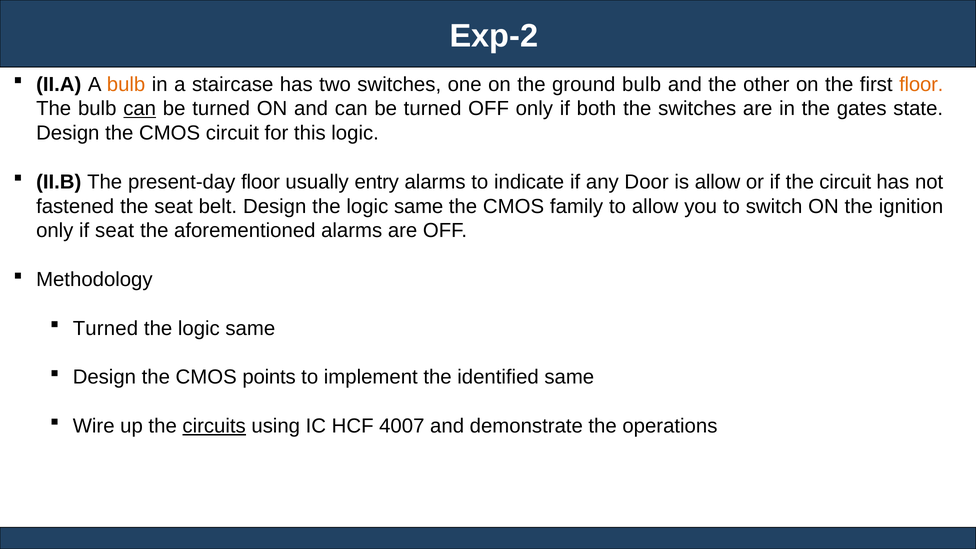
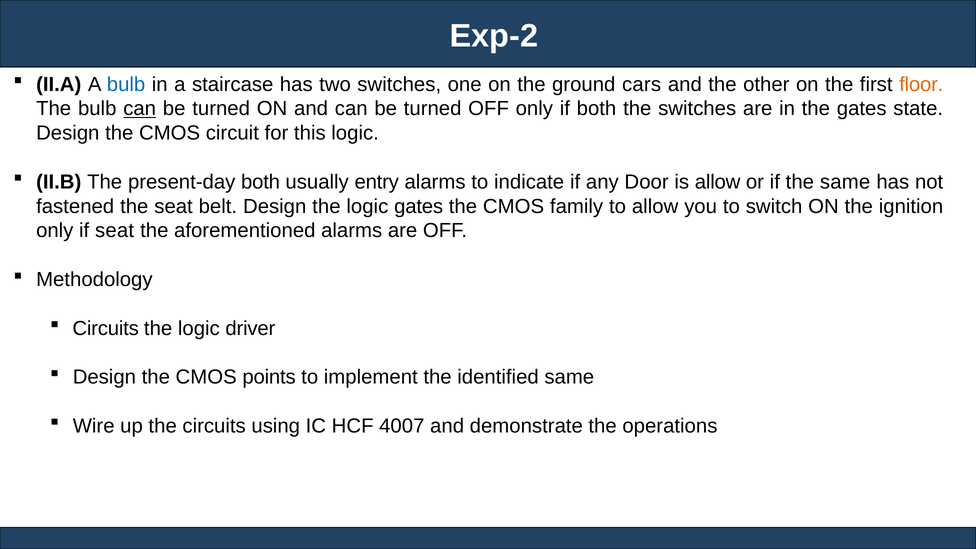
bulb colour: orange -> blue (126, 84)
ground bulb: bulb -> cars (642, 84)
present-day floor: floor -> both (261, 182)
the circuit: circuit -> same (845, 182)
Design the logic same: same -> gates (419, 206)
Turned: Turned -> Circuits (106, 328)
same: same -> driver (250, 328)
circuits underline: present -> none (214, 426)
